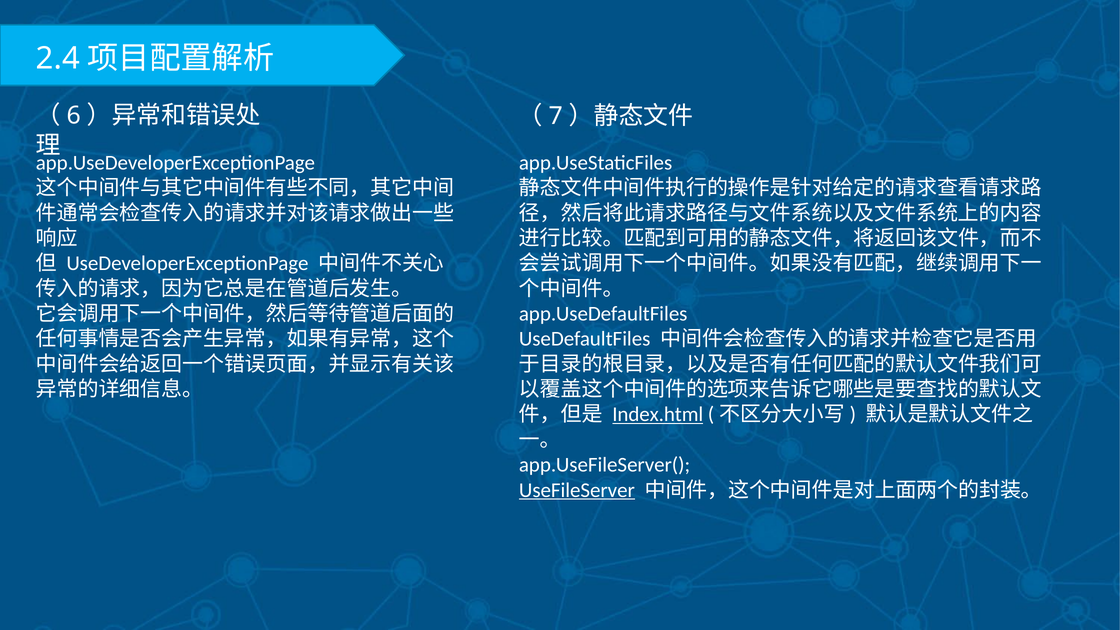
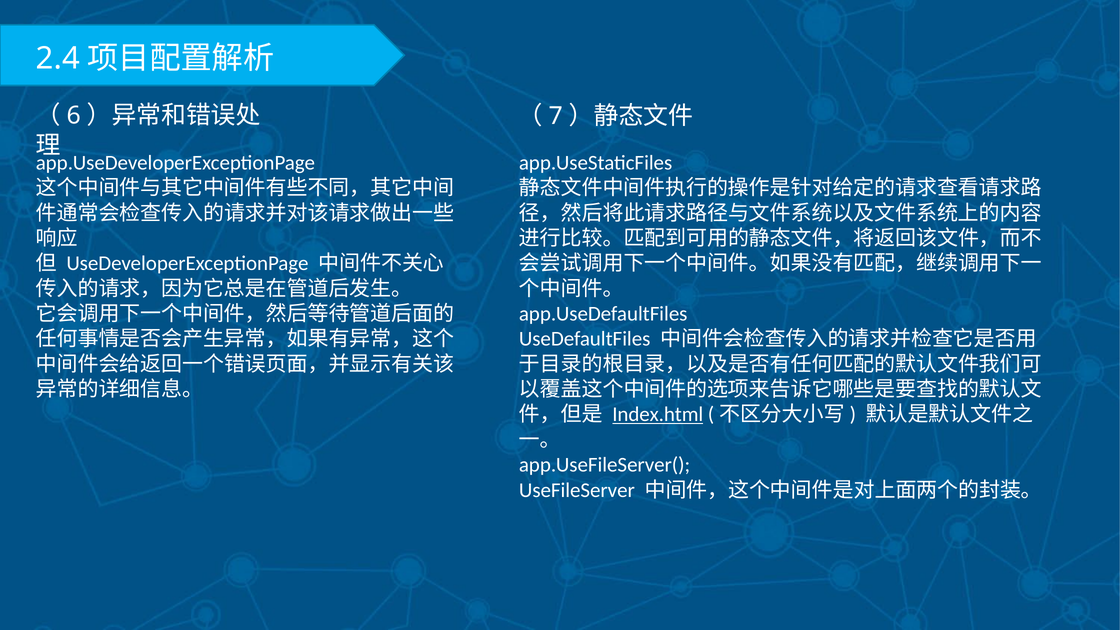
UseFileServer underline: present -> none (577, 490)
